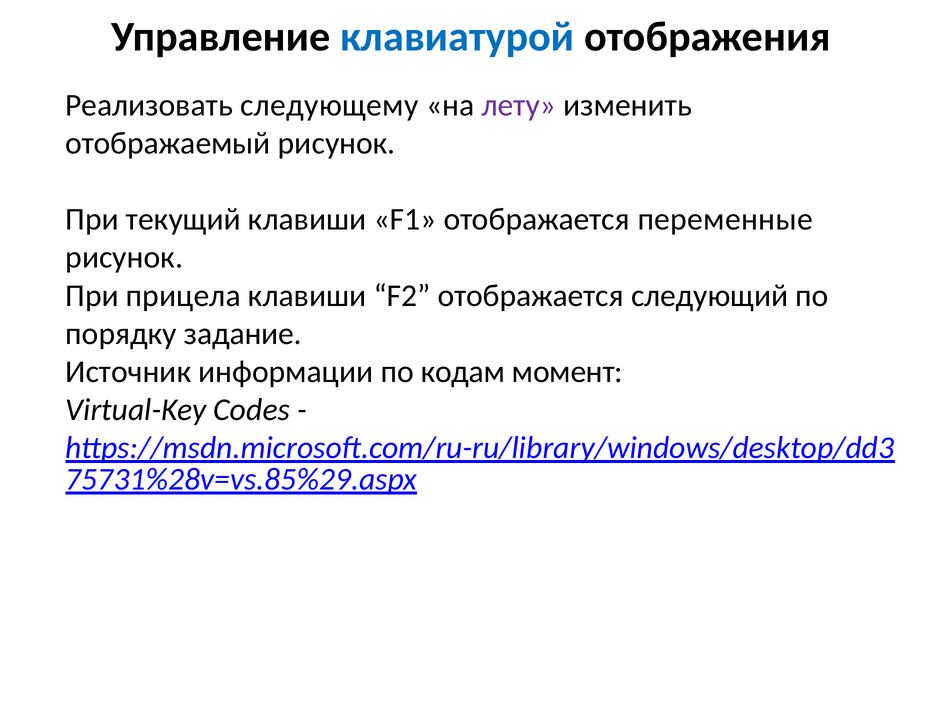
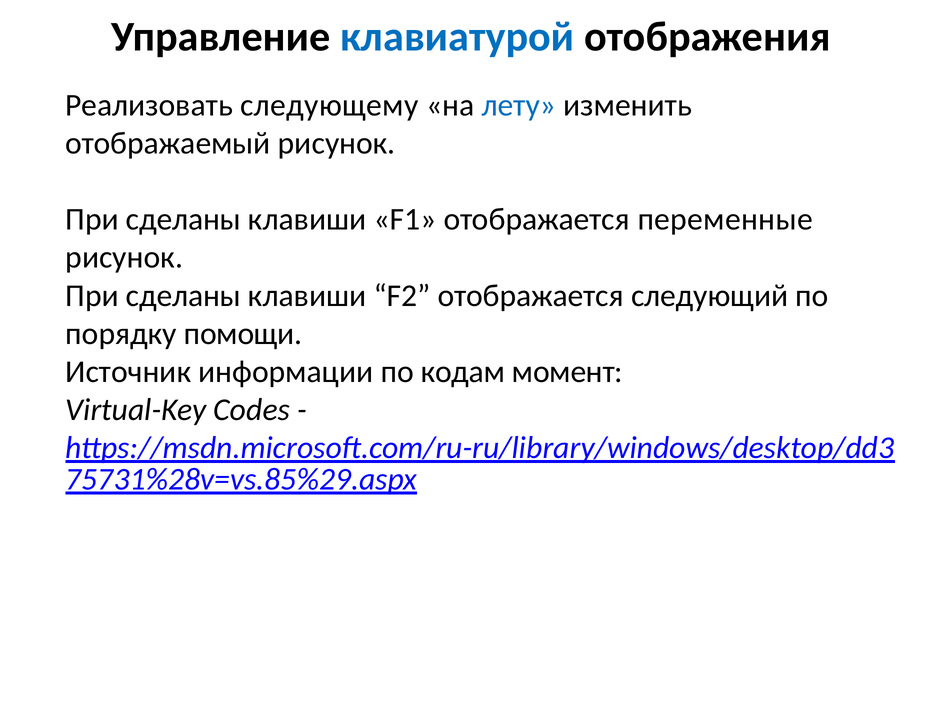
лету colour: purple -> blue (519, 105)
текущий: текущий -> сделаны (183, 219)
прицела: прицела -> сделаны (183, 295)
задание: задание -> помощи (243, 333)
